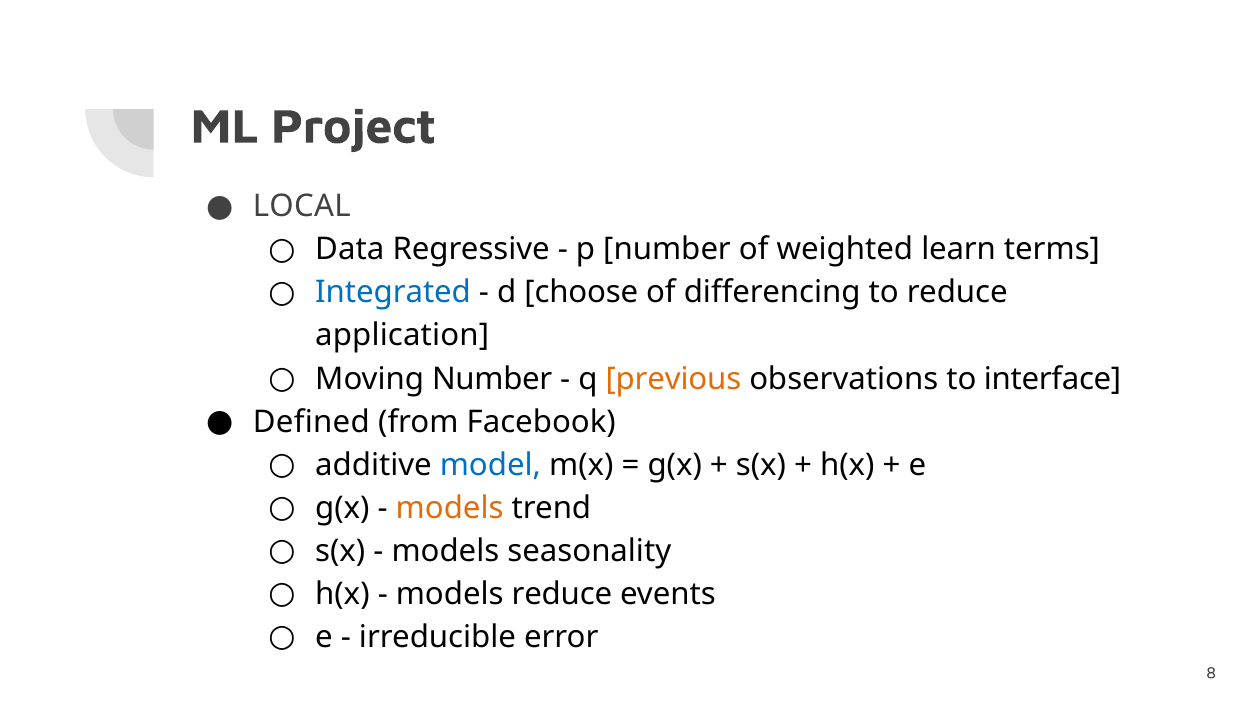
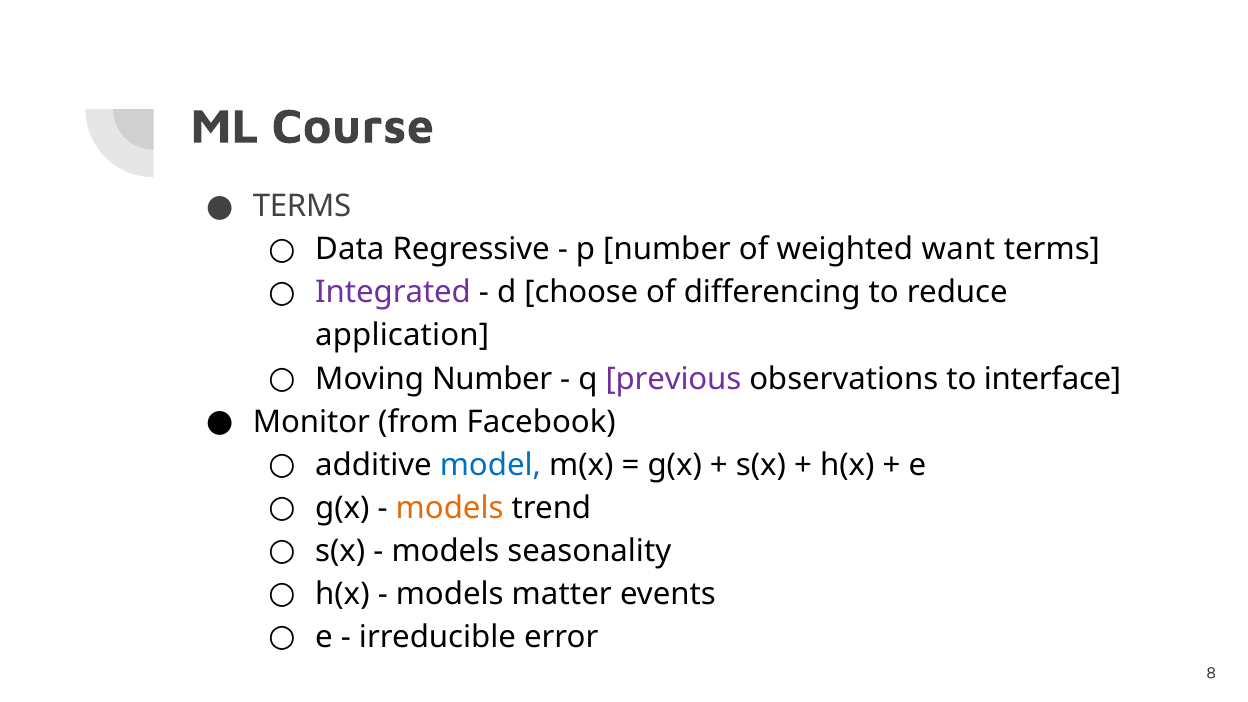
Project: Project -> Course (353, 127)
LOCAL: LOCAL -> TERMS (302, 207)
learn: learn -> want (958, 250)
Integrated colour: blue -> purple (393, 293)
previous colour: orange -> purple (673, 379)
Defined: Defined -> Monitor (311, 422)
models reduce: reduce -> matter (562, 594)
